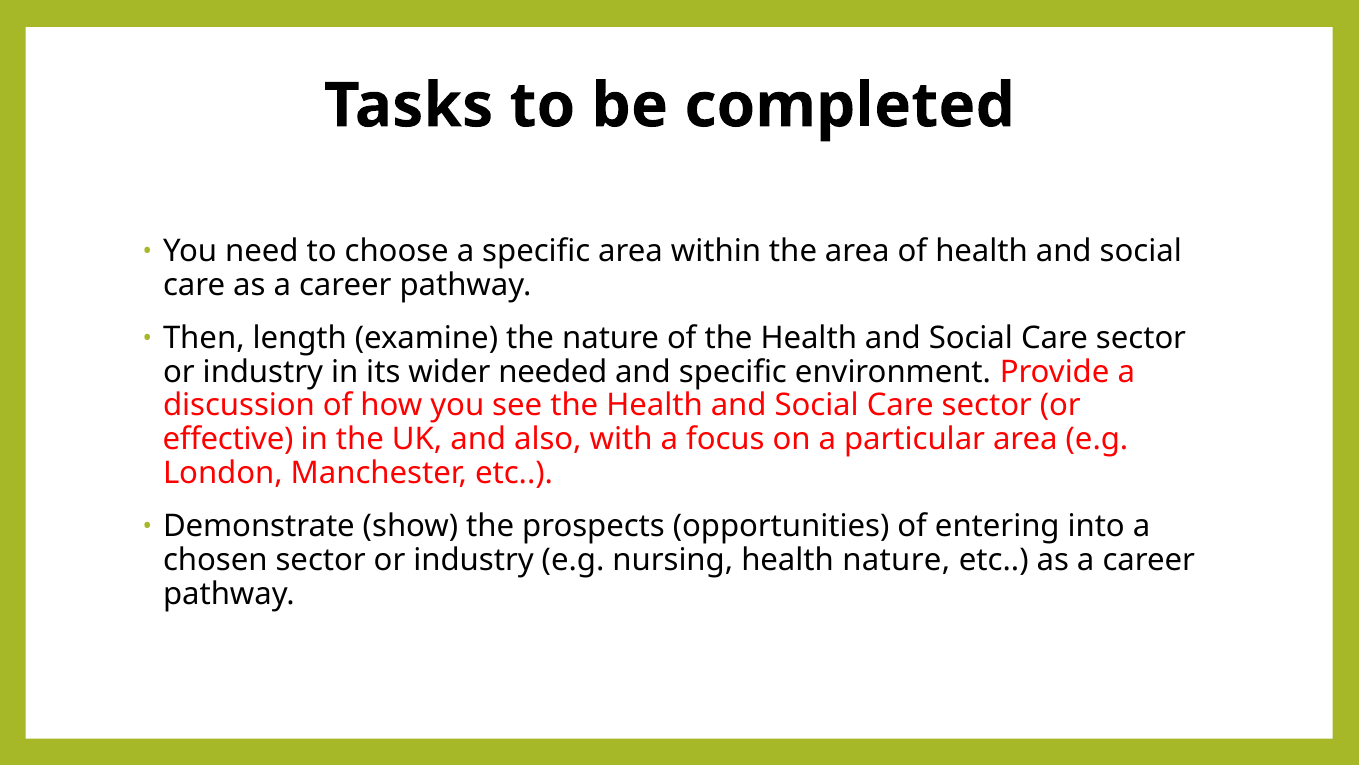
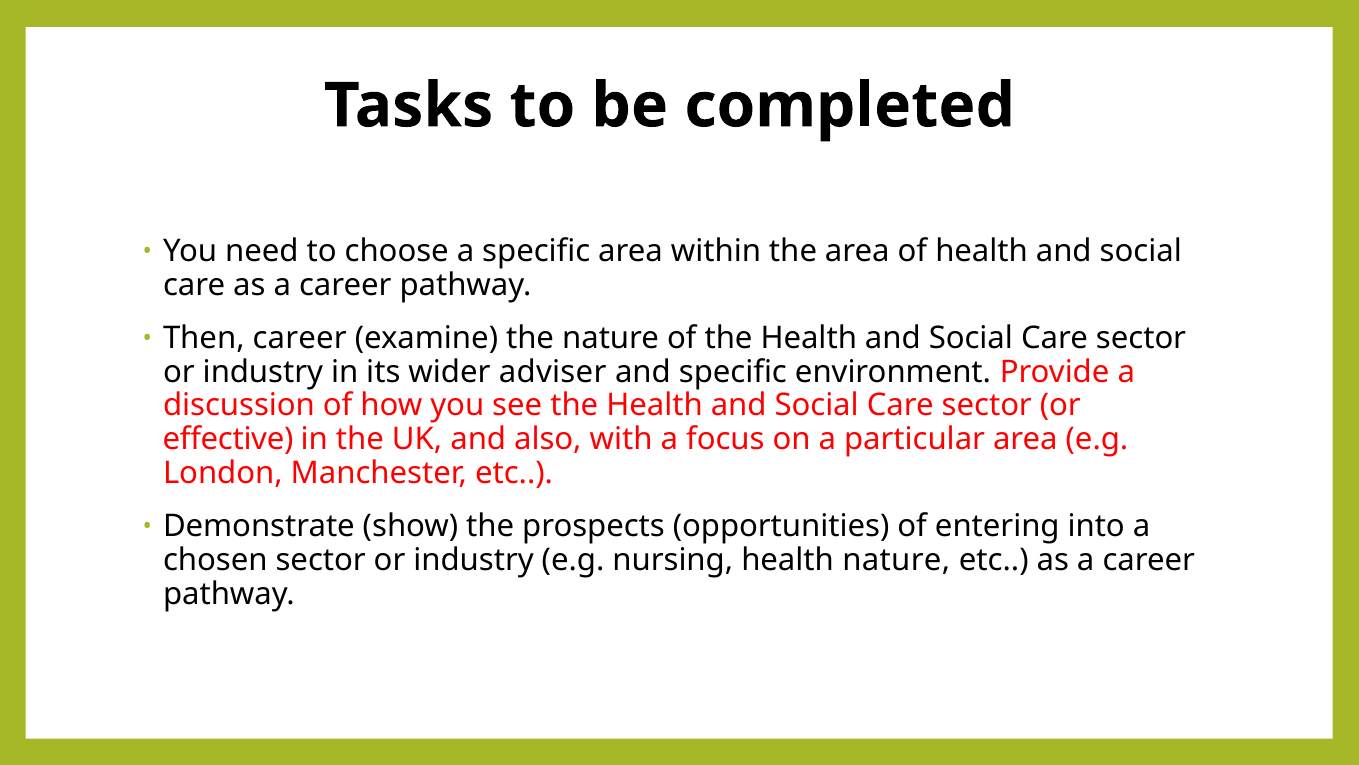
Then length: length -> career (300, 338)
needed: needed -> adviser (553, 372)
